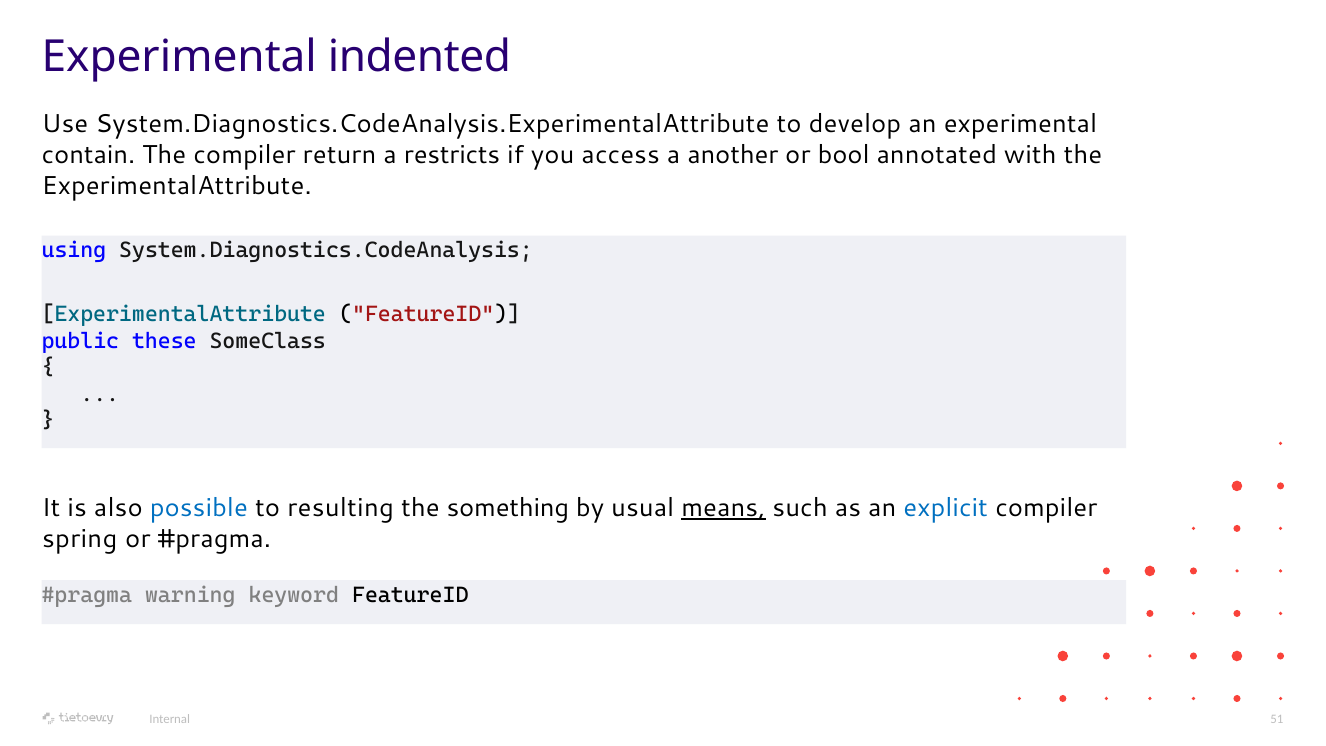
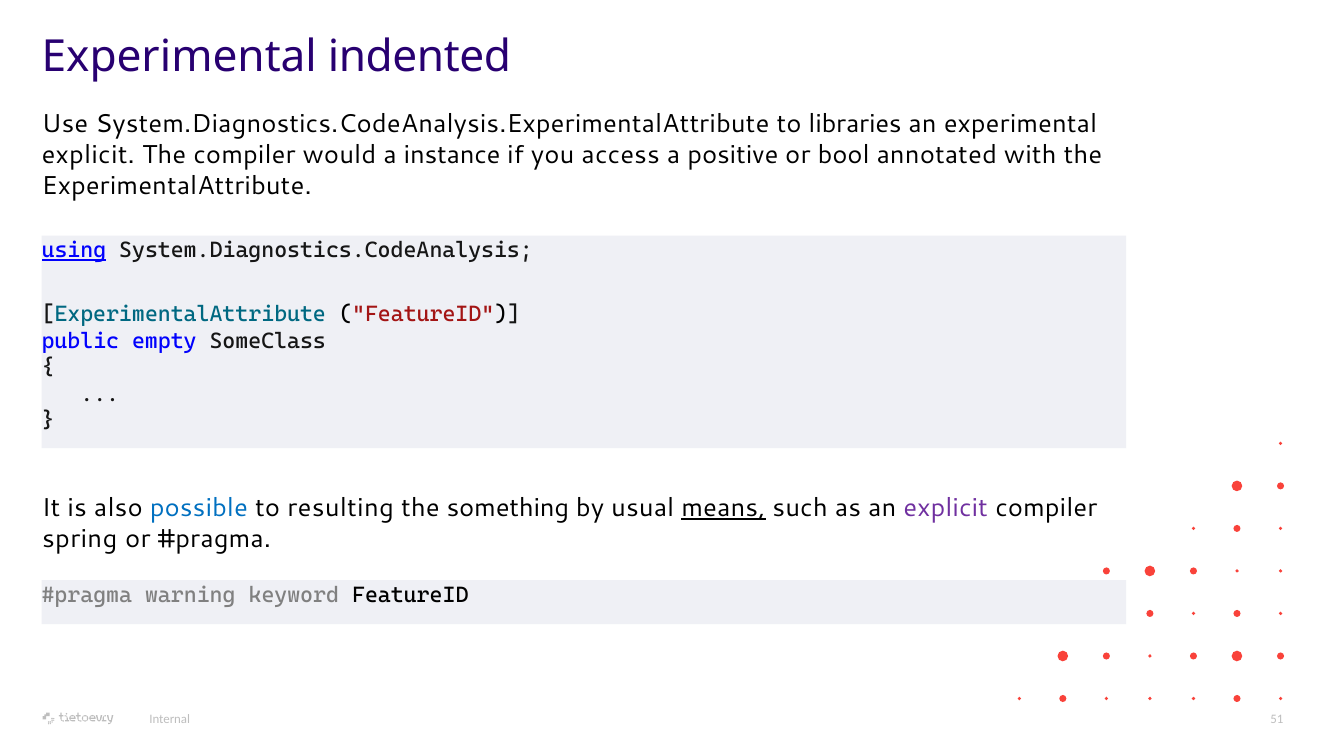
develop: develop -> libraries (855, 124)
contain: contain -> explicit (88, 155)
return: return -> would (340, 155)
restricts: restricts -> instance (452, 155)
another: another -> positive (733, 155)
using underline: none -> present (74, 250)
these: these -> empty (164, 341)
explicit colour: blue -> purple (946, 508)
